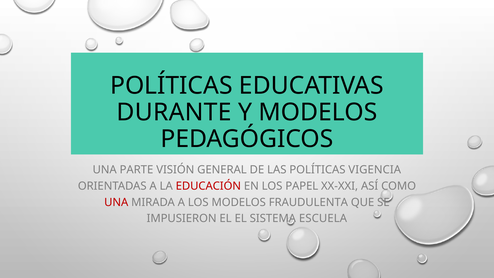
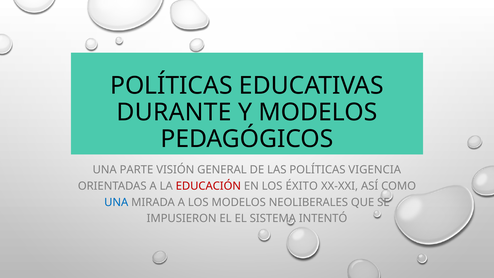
PAPEL: PAPEL -> ÉXITO (302, 186)
UNA colour: red -> blue (116, 202)
FRAUDULENTA: FRAUDULENTA -> NEOLIBERALES (308, 202)
ESCUELA: ESCUELA -> INTENTÓ (323, 218)
